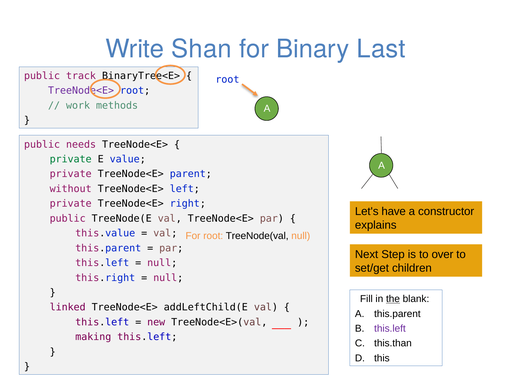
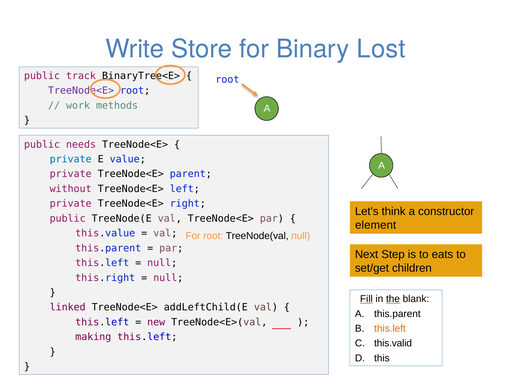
Shan: Shan -> Store (202, 49)
Last: Last -> Lost (381, 49)
private colour: green -> blue (71, 159)
have: have -> think (394, 211)
explains: explains -> element (376, 225)
over: over -> eats (442, 254)
Fill underline: none -> present (366, 299)
this.left colour: purple -> orange (390, 329)
this.than: this.than -> this.valid (393, 343)
